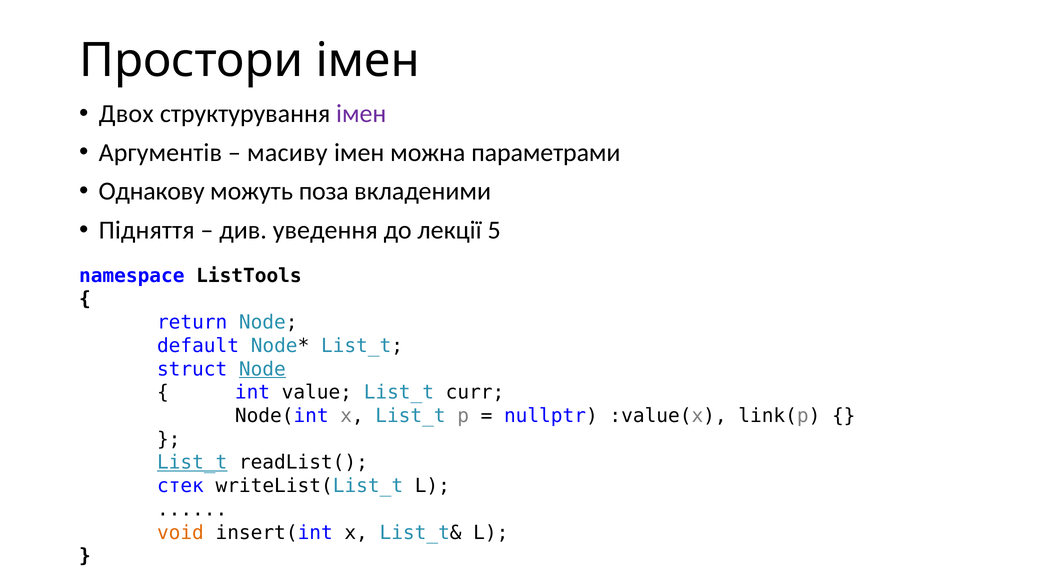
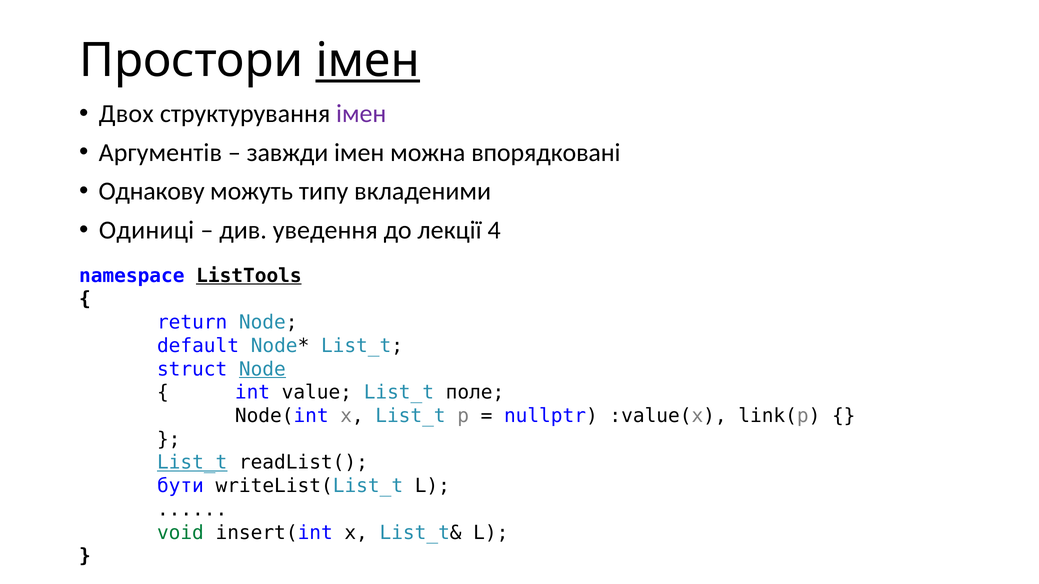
імен underline: none -> present (368, 60)
масиву: масиву -> завжди (288, 153)
параметрами: параметрами -> впорядковані (546, 153)
поза: поза -> типу (324, 191)
Підняття: Підняття -> Одиниці (147, 230)
5: 5 -> 4 (494, 230)
ListTools underline: none -> present (249, 276)
curr: curr -> поле (475, 393)
стек: стек -> бути (180, 486)
void colour: orange -> green (180, 533)
